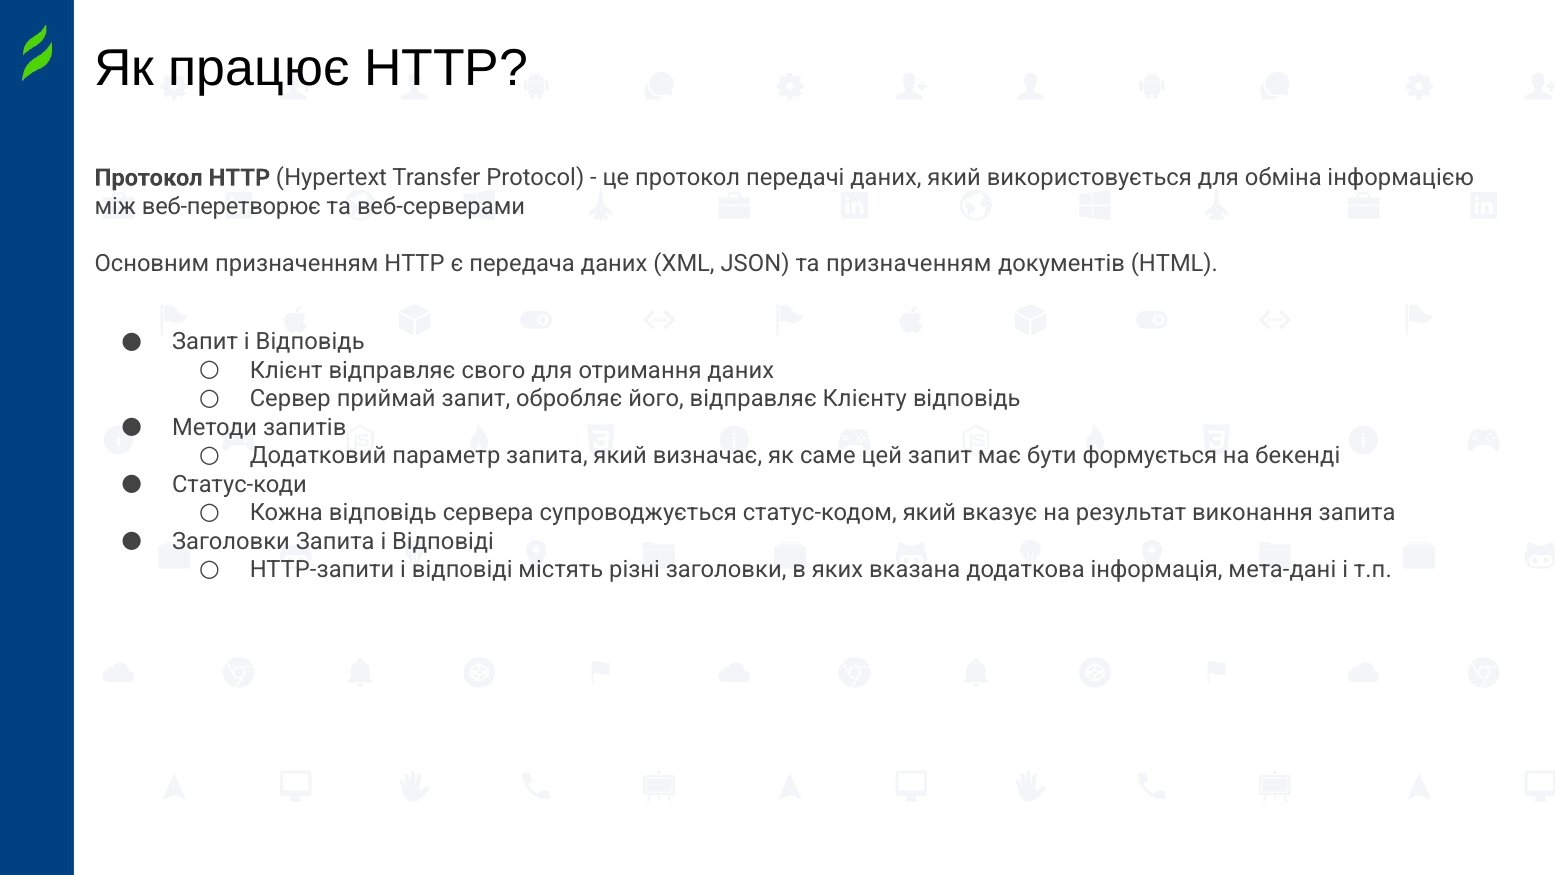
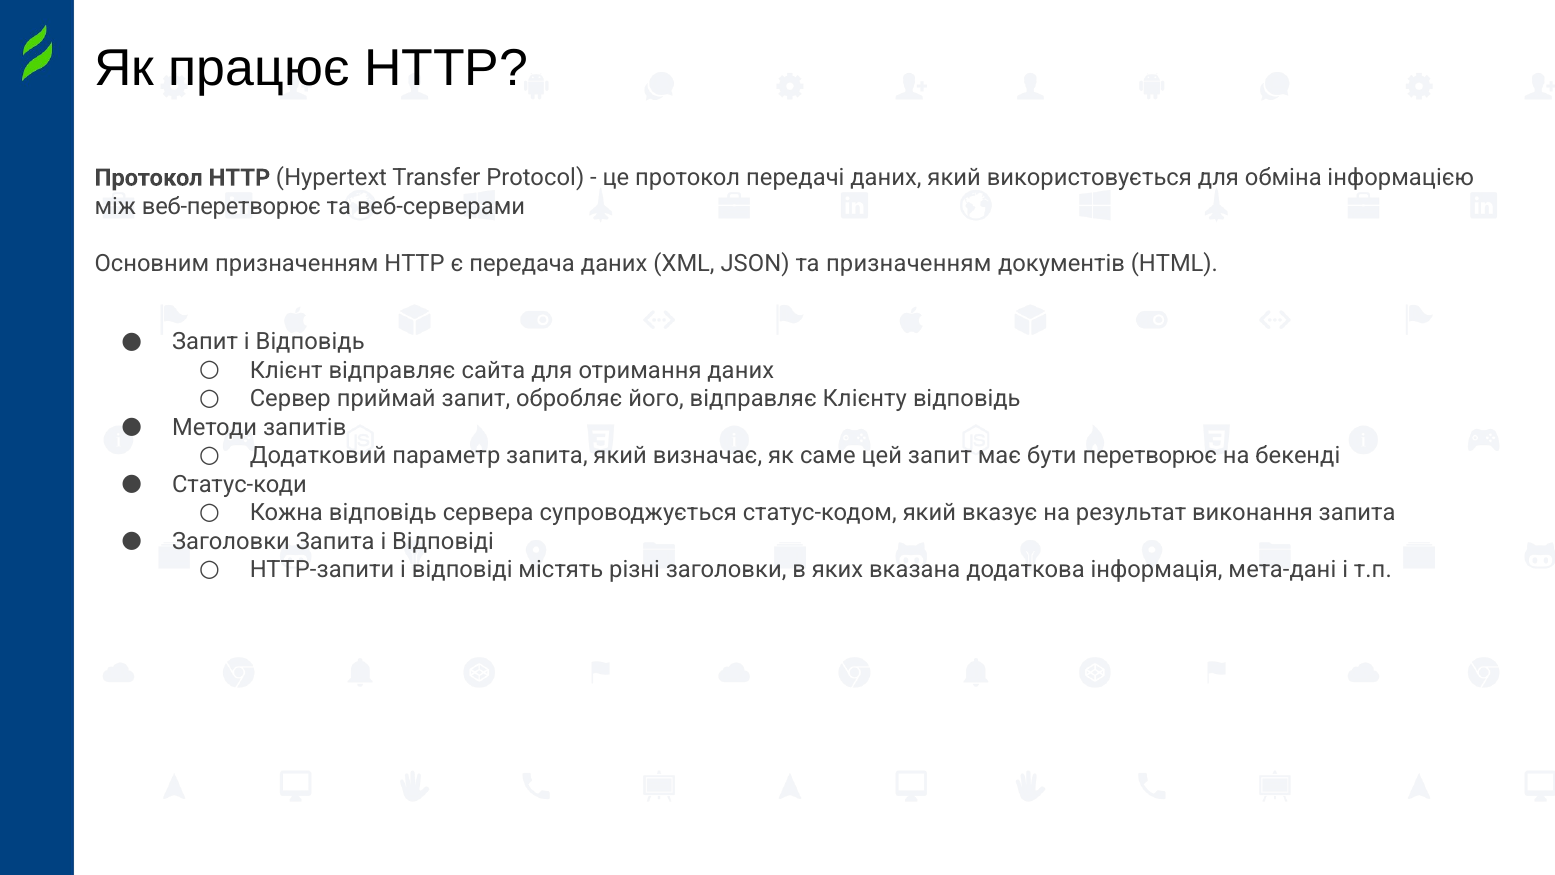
свого: свого -> сайта (493, 370)
формується: формується -> перетворює (1150, 456)
